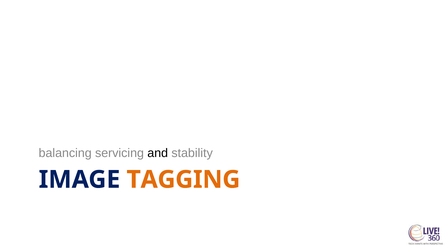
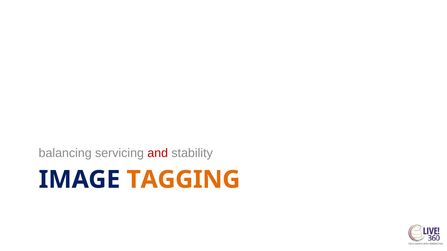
and colour: black -> red (158, 153)
